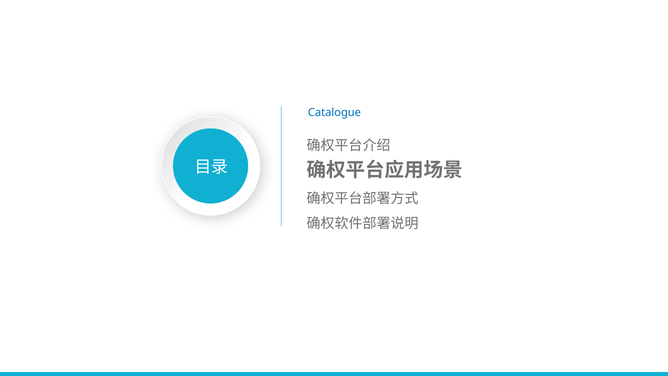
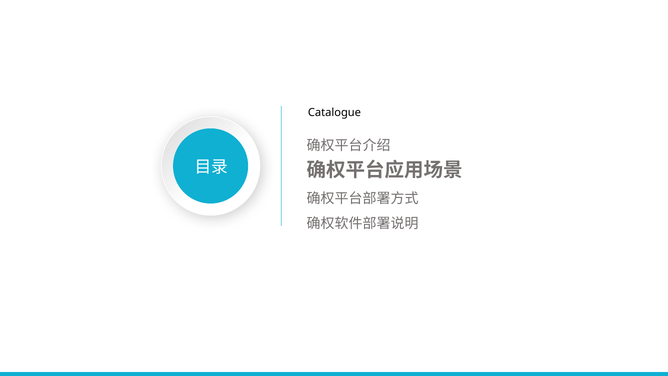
Catalogue colour: blue -> black (334, 113)
